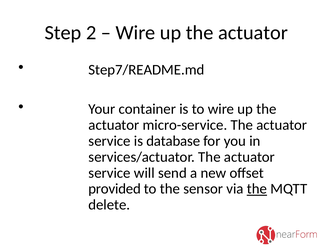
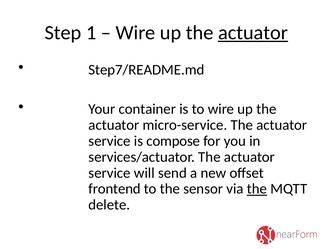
2: 2 -> 1 (91, 33)
actuator underline: none -> present (253, 33)
database: database -> compose (173, 141)
provided: provided -> frontend (115, 189)
